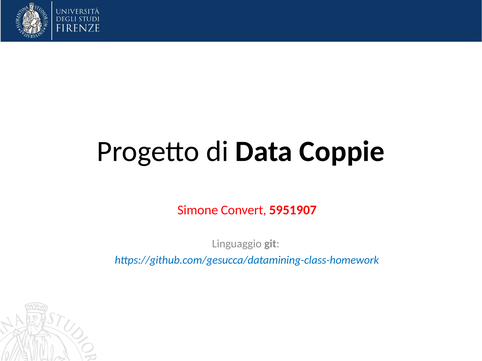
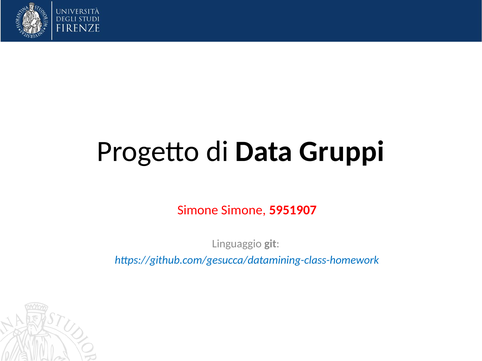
Coppie: Coppie -> Gruppi (342, 152)
Simone Convert: Convert -> Simone (244, 210)
